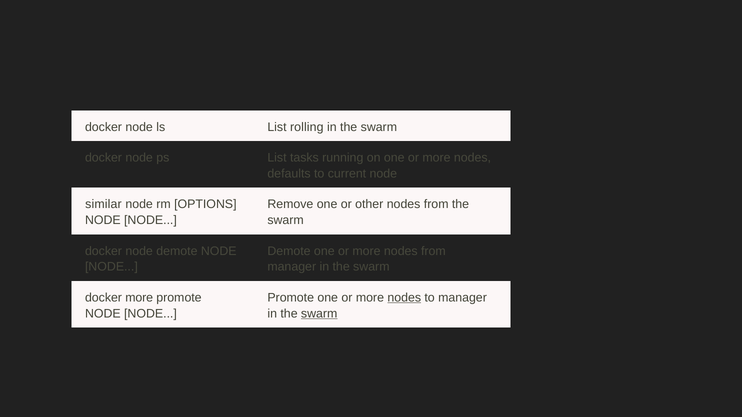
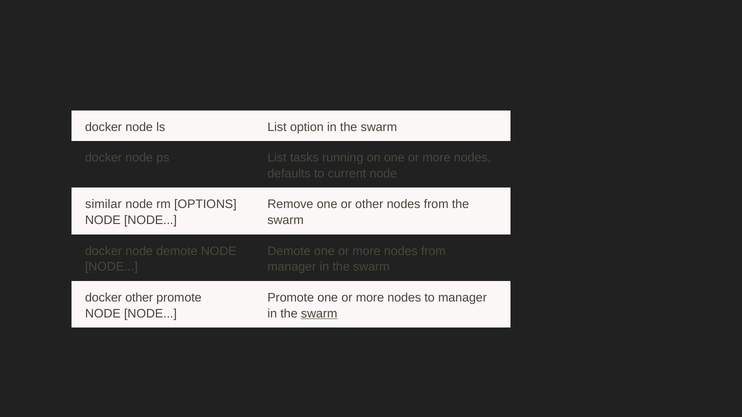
rolling: rolling -> option (307, 127)
docker more: more -> other (139, 298)
nodes underline: present -> none (404, 298)
